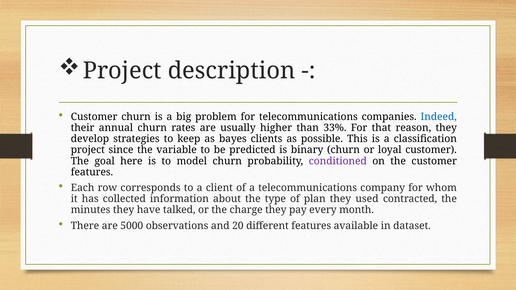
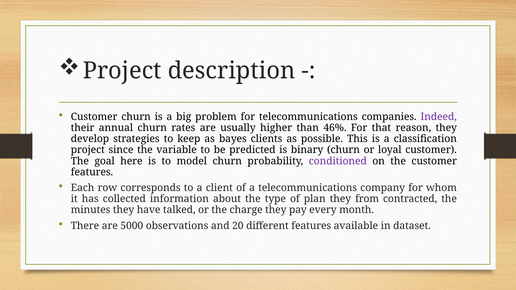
Indeed colour: blue -> purple (439, 117)
33%: 33% -> 46% (335, 128)
used: used -> from (367, 199)
